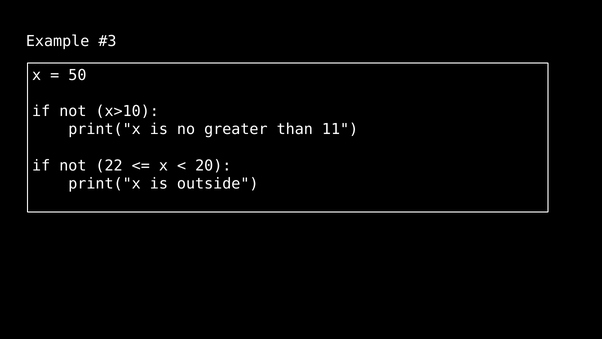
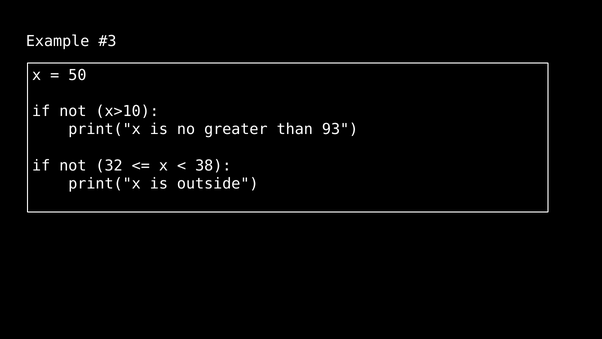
11: 11 -> 93 (340, 129)
22: 22 -> 32 (109, 165)
20: 20 -> 38 (213, 165)
